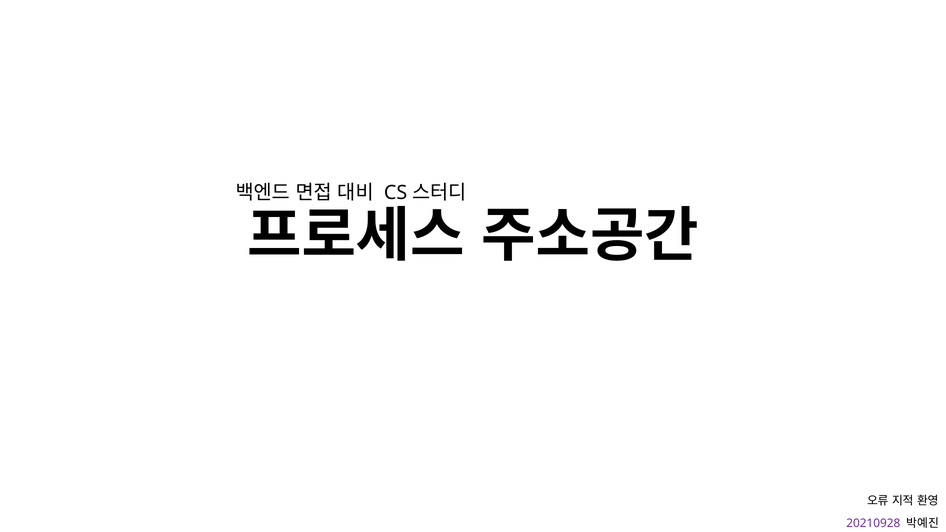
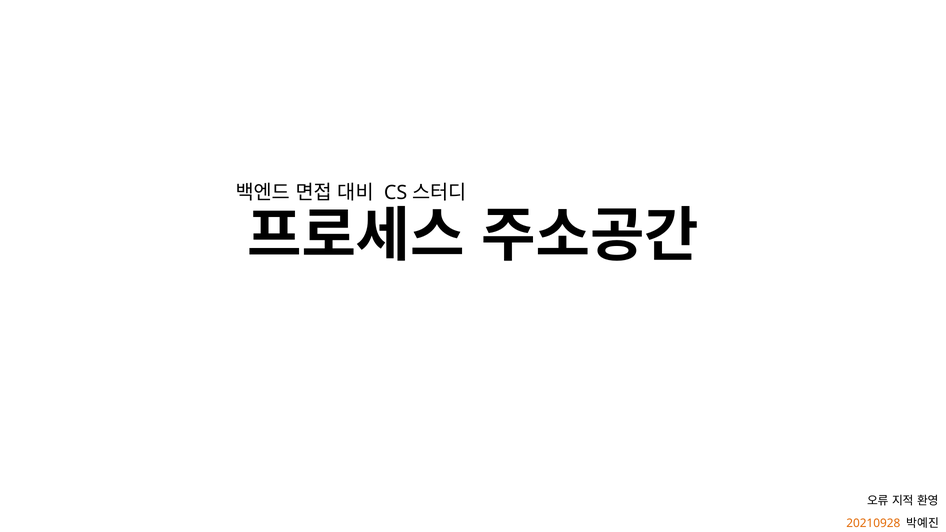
20210928 colour: purple -> orange (873, 523)
